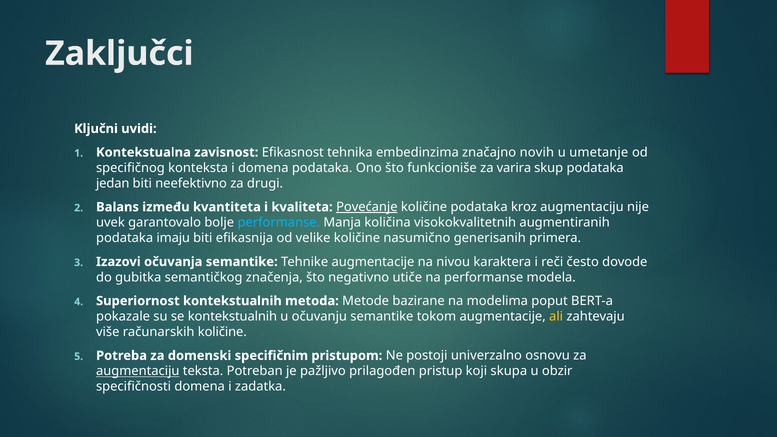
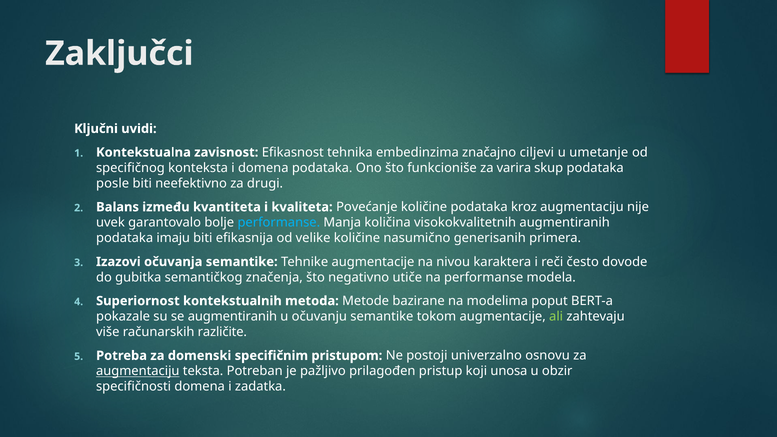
novih: novih -> ciljevi (537, 152)
jedan: jedan -> posle (113, 183)
Povećanje underline: present -> none (367, 207)
se kontekstualnih: kontekstualnih -> augmentiranih (232, 316)
ali colour: yellow -> light green (556, 316)
računarskih količine: količine -> različite (222, 332)
skupa: skupa -> unosa (509, 371)
